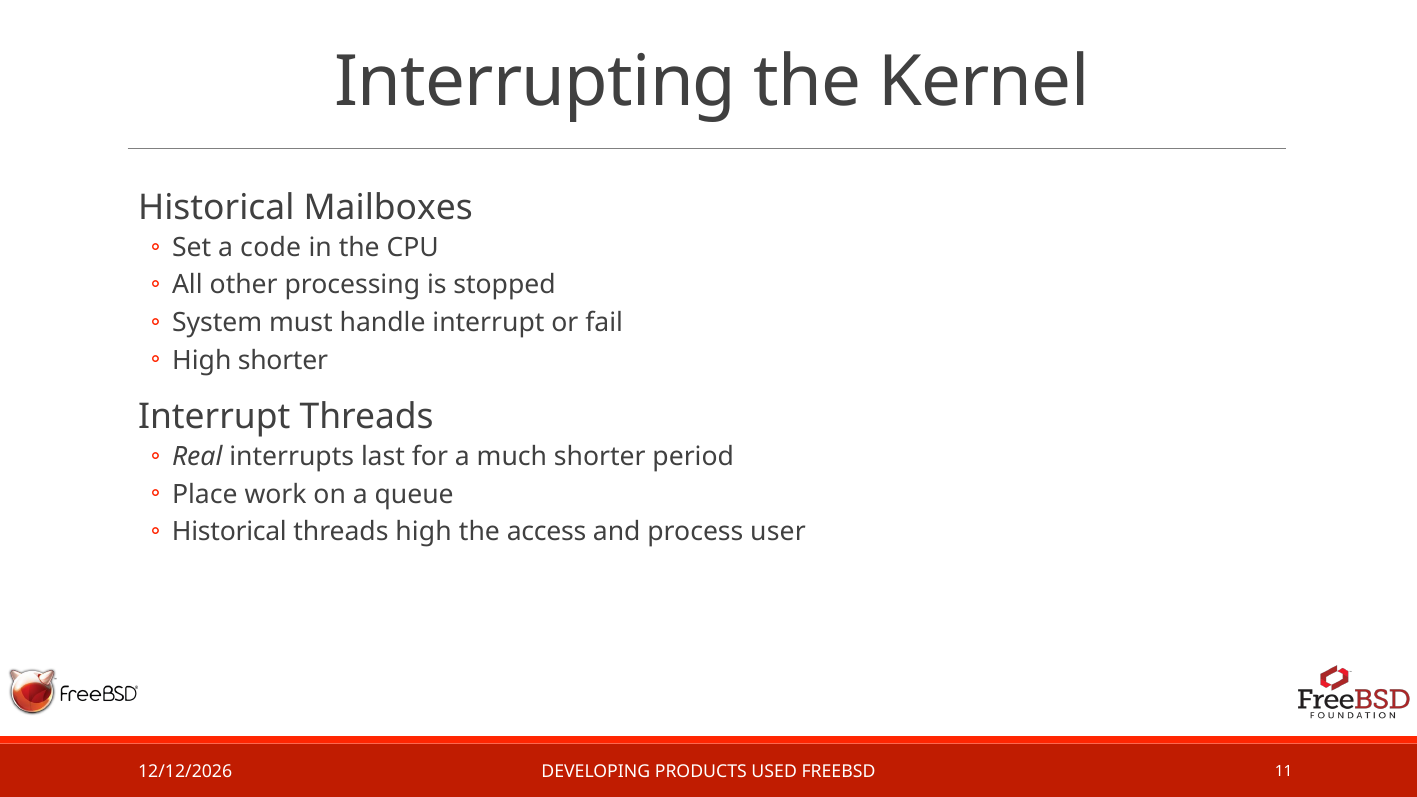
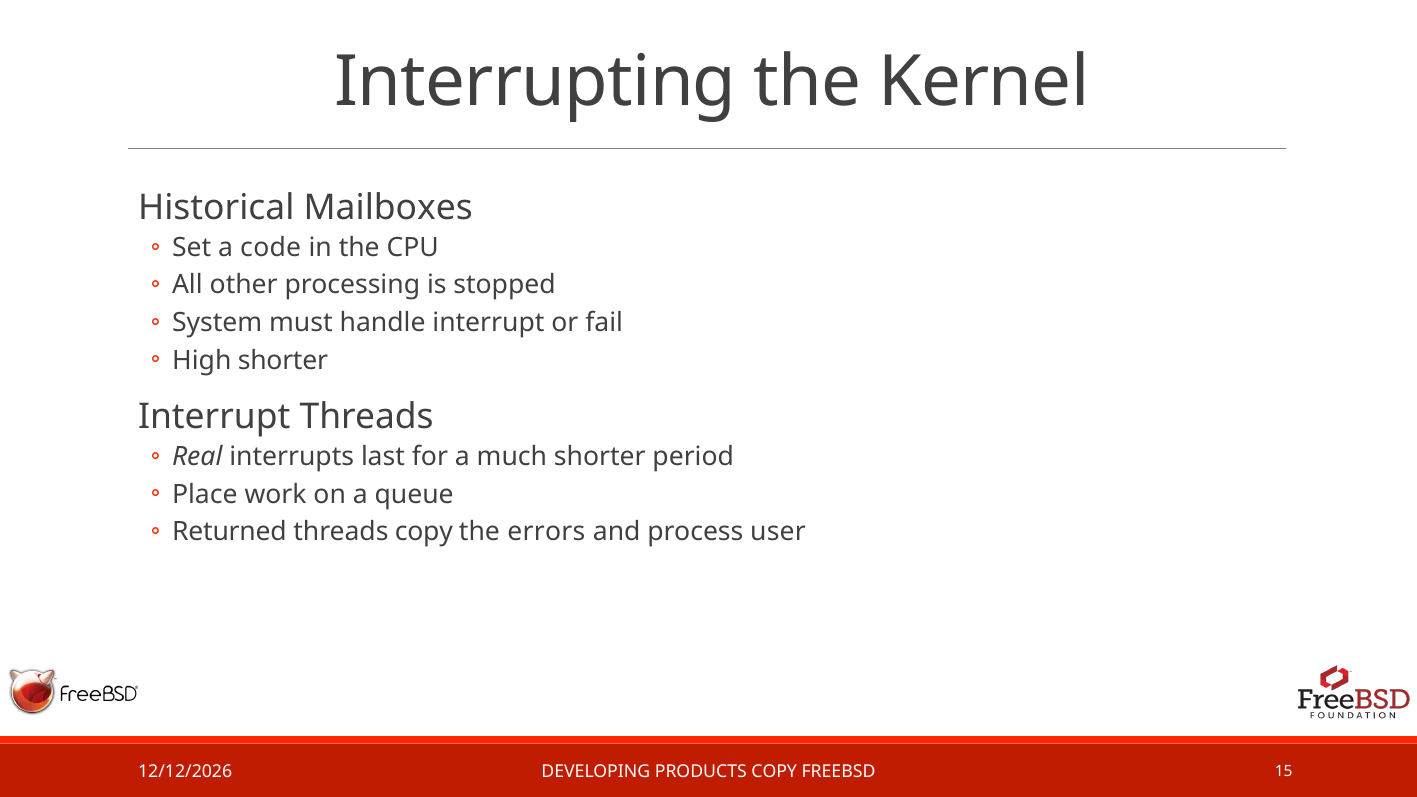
Historical: Historical -> Returned (229, 532)
threads high: high -> copy (424, 532)
access: access -> errors (546, 532)
PRODUCTS USED: USED -> COPY (774, 772)
11: 11 -> 15 (1284, 772)
